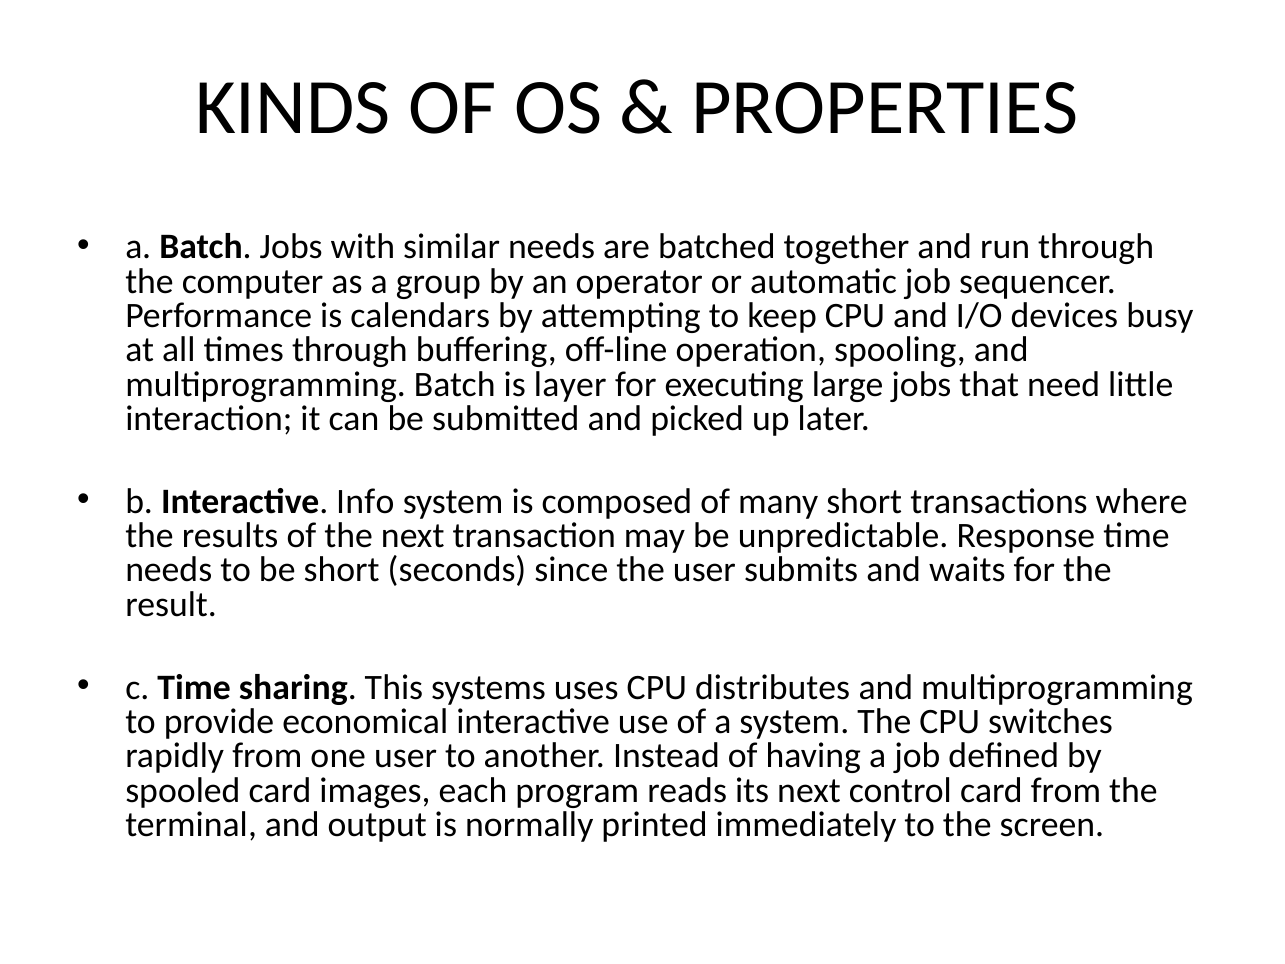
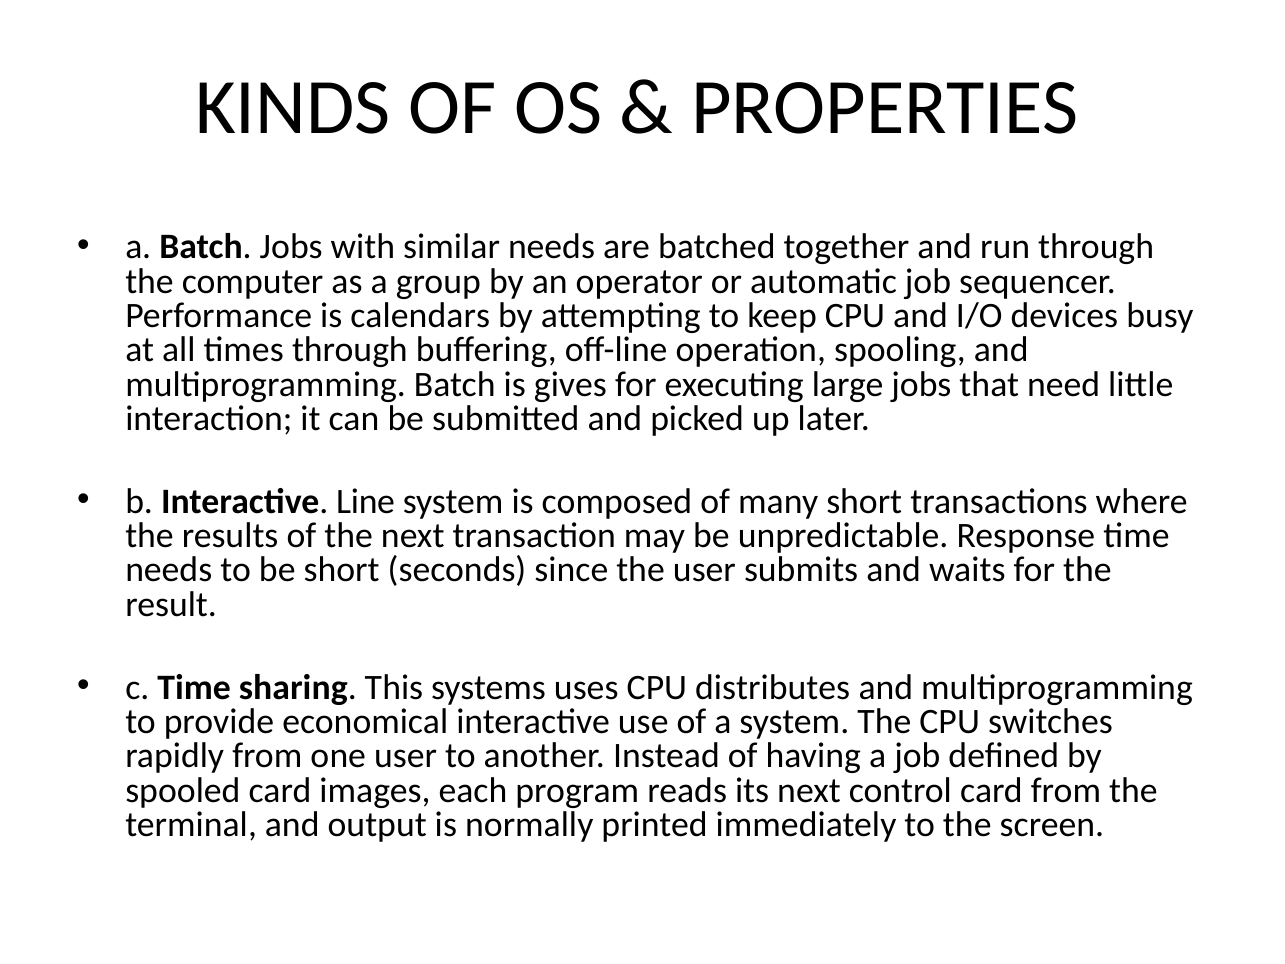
layer: layer -> gives (570, 384)
Info: Info -> Line (366, 501)
